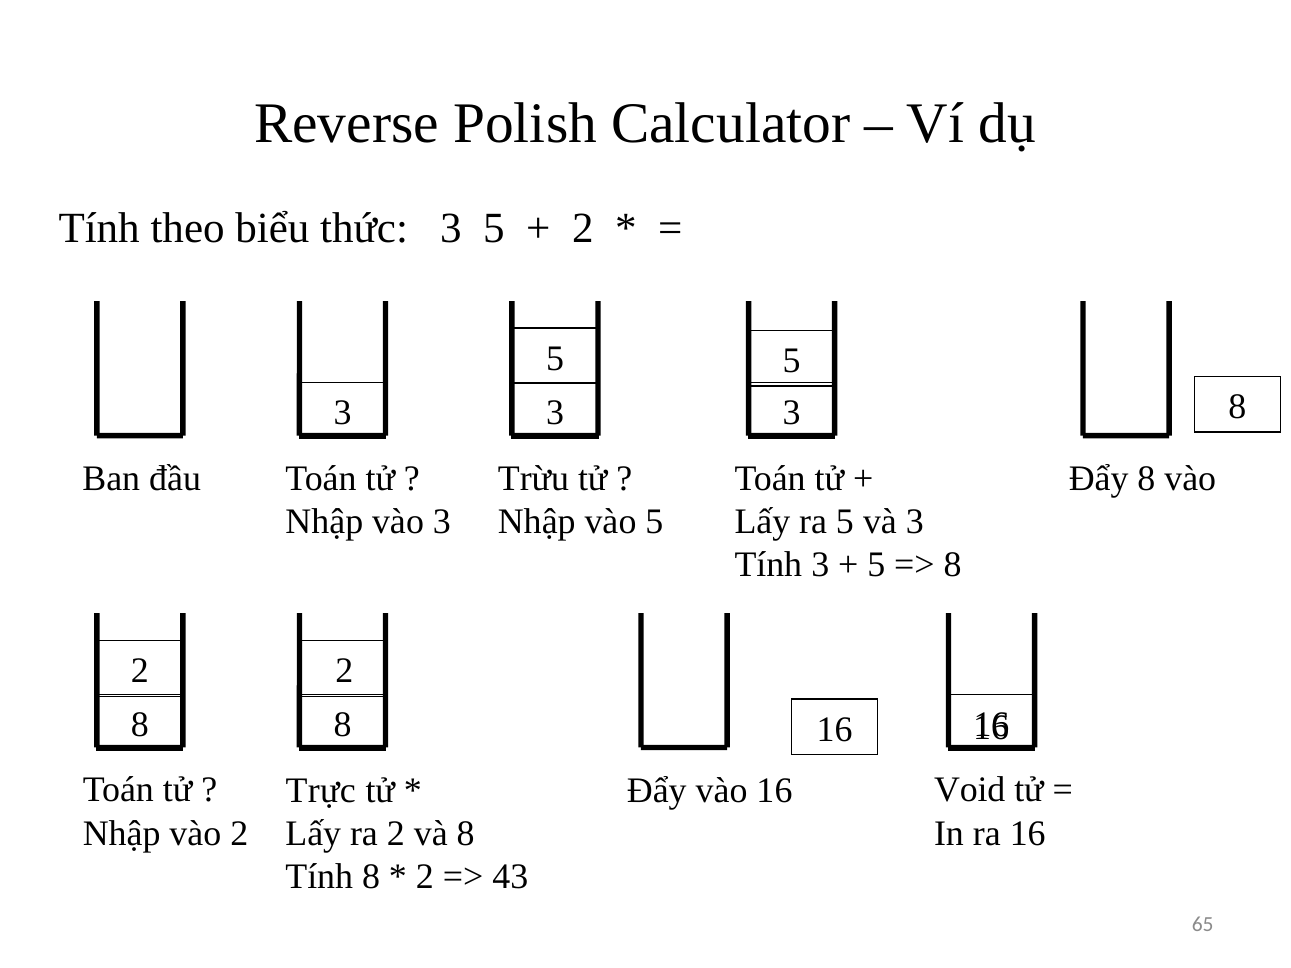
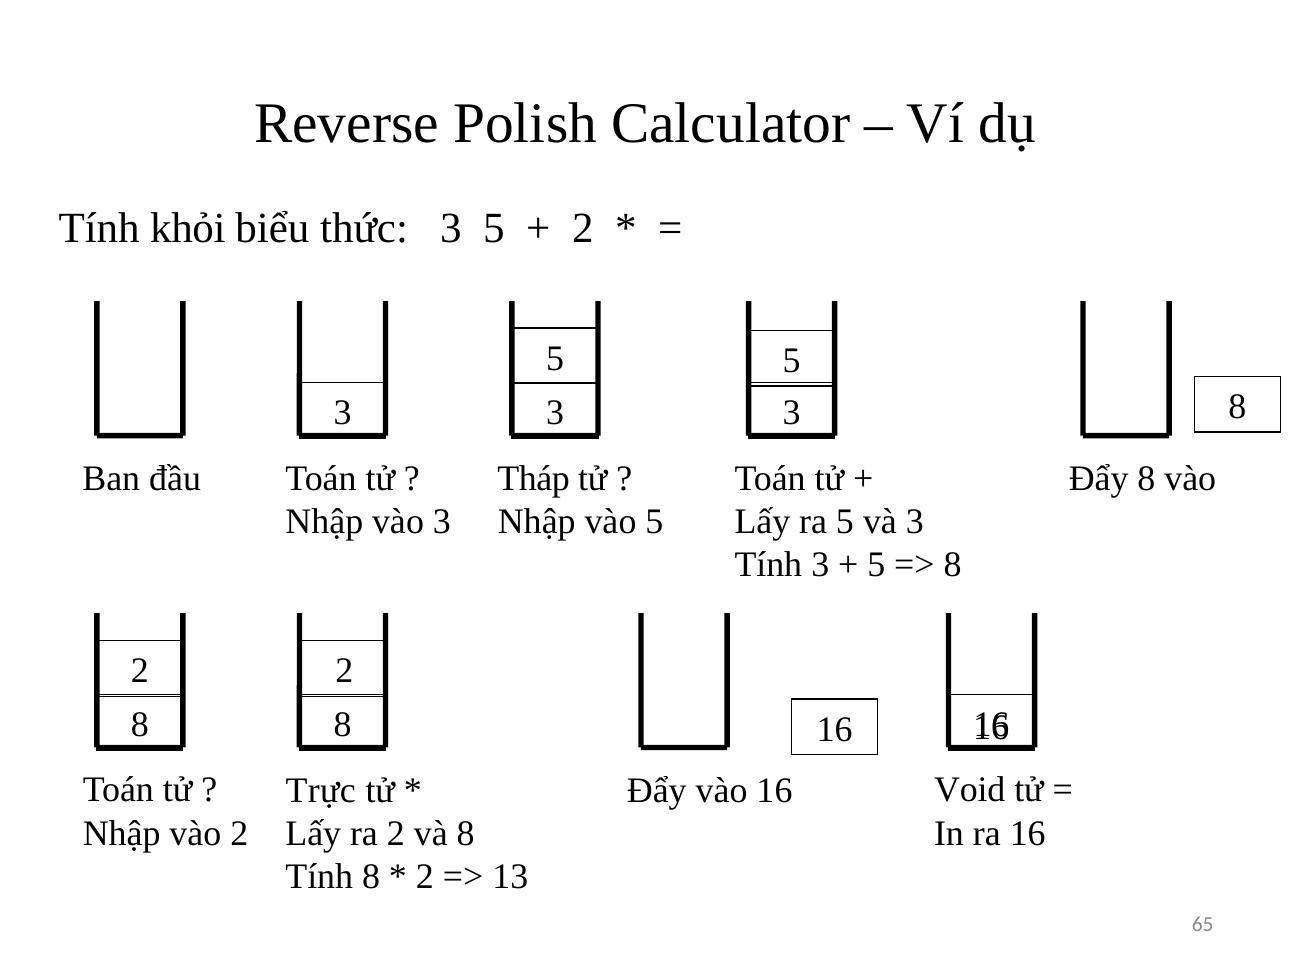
theo: theo -> khỏi (188, 229)
Trừu: Trừu -> Tháp (534, 478)
43: 43 -> 13 (510, 877)
